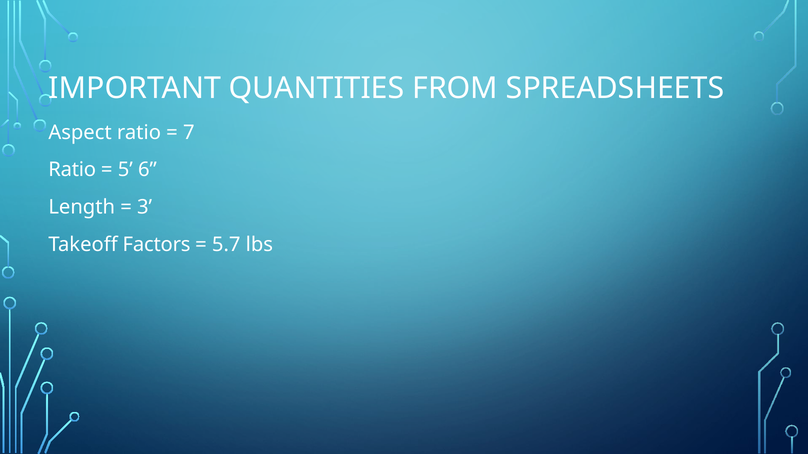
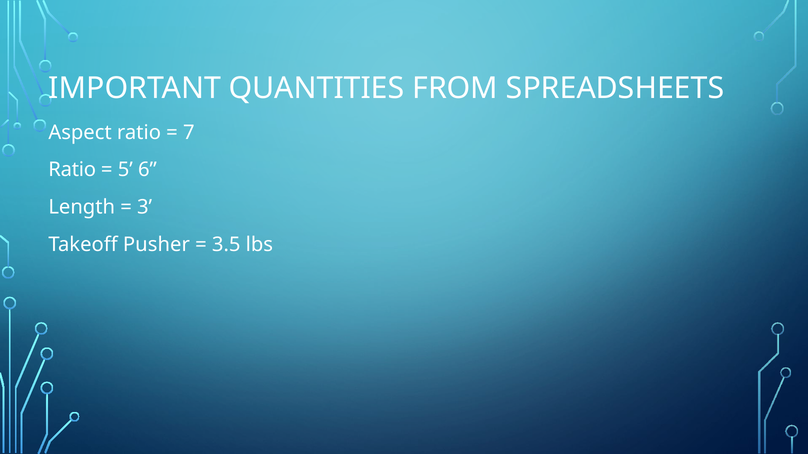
Factors: Factors -> Pusher (156, 245)
5.7: 5.7 -> 3.5 (226, 245)
